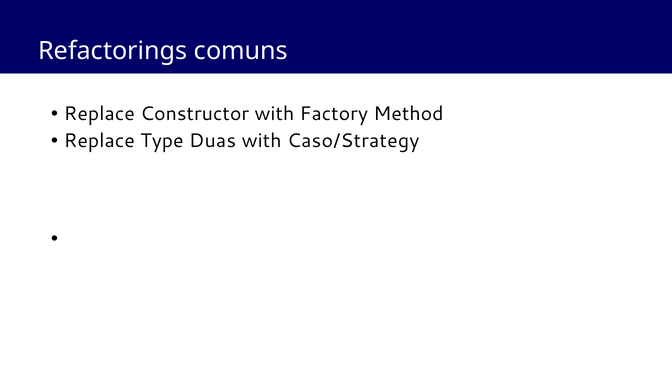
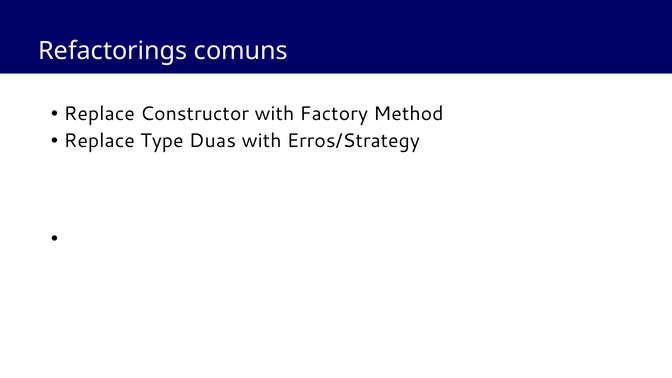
Caso/Strategy: Caso/Strategy -> Erros/Strategy (353, 141)
